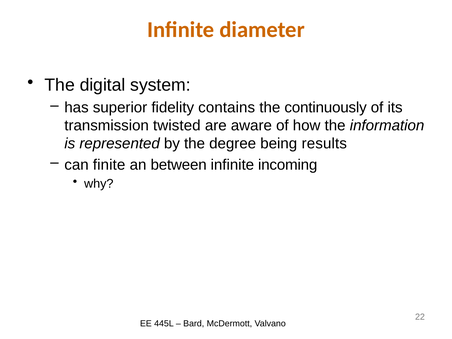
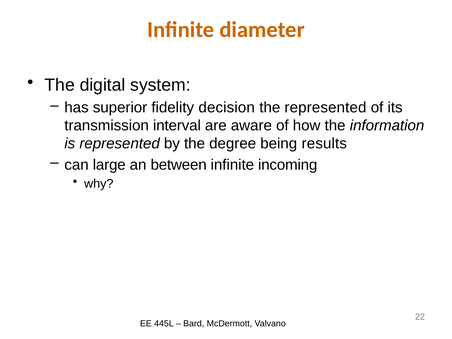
contains: contains -> decision (227, 107)
the continuously: continuously -> represented (325, 107)
twisted: twisted -> interval (177, 126)
finite: finite -> large (109, 165)
